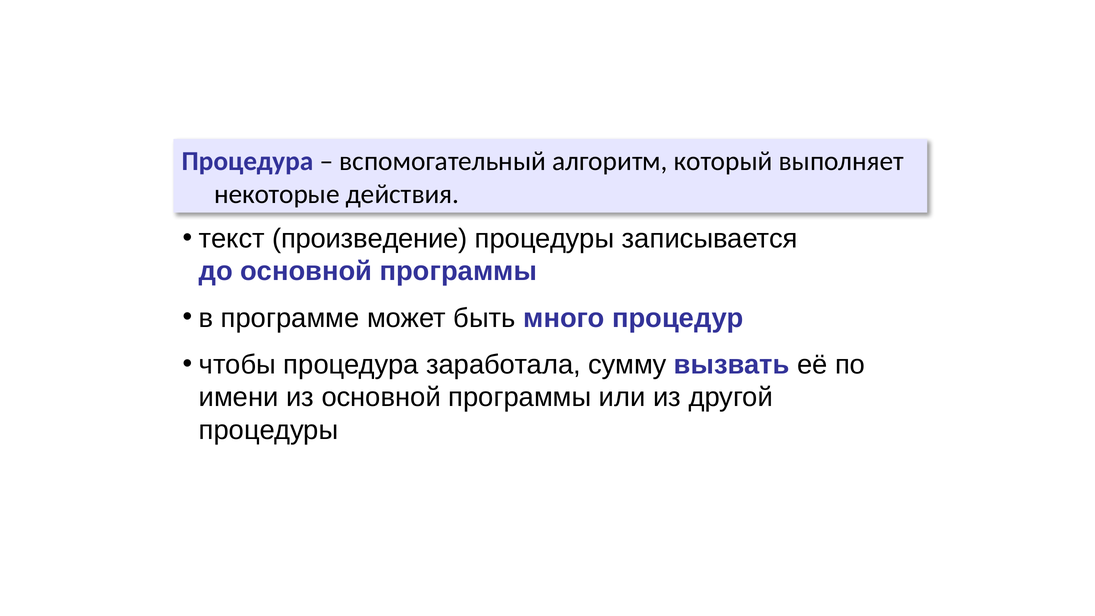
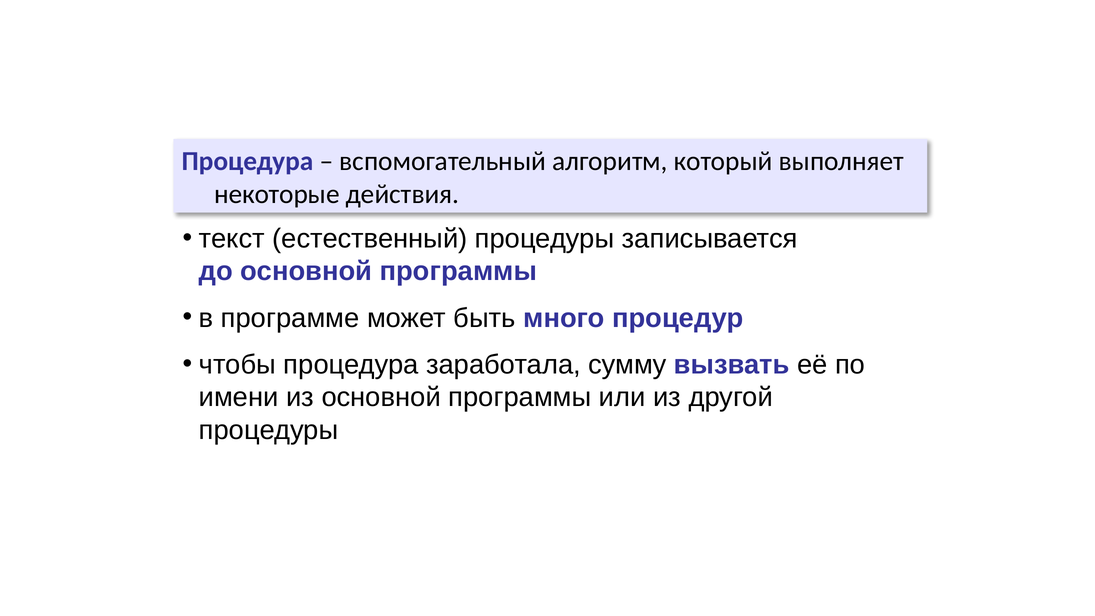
произведение: произведение -> естественный (370, 239)
